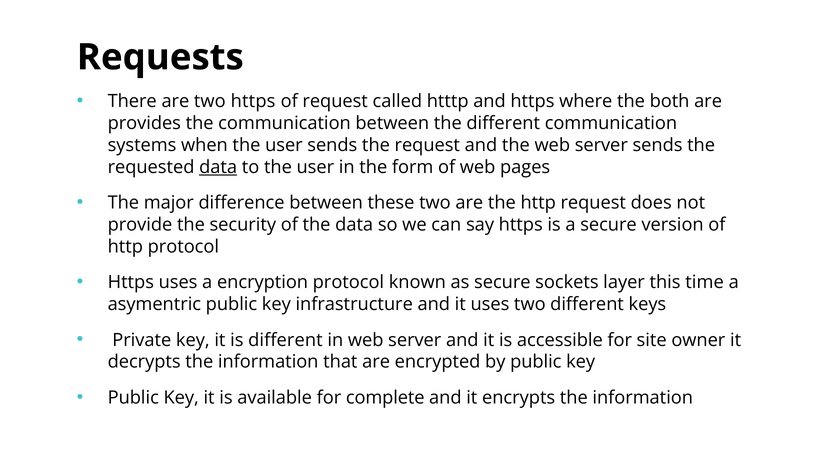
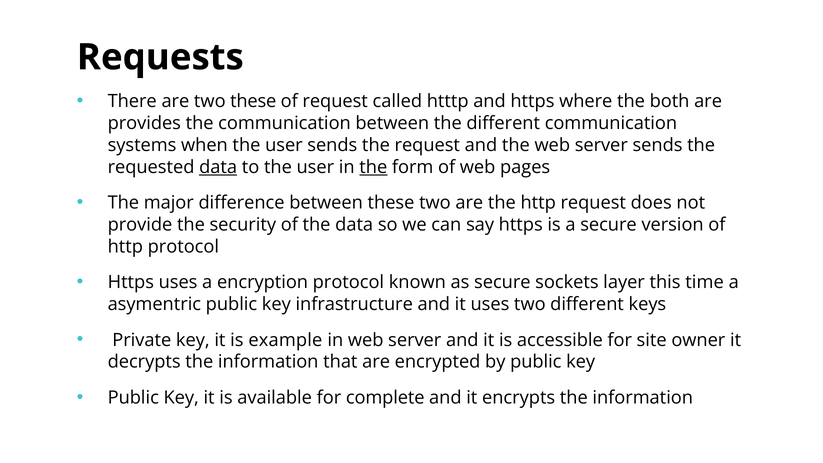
two https: https -> these (253, 101)
the underline: none -> present (373, 167)
is different: different -> example (285, 340)
